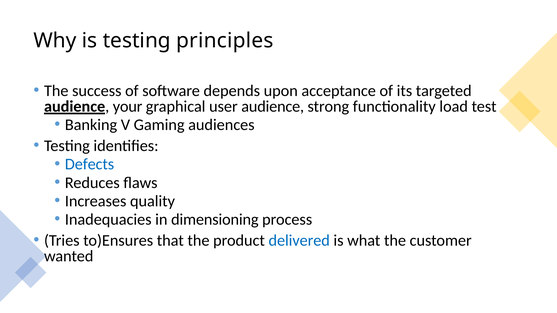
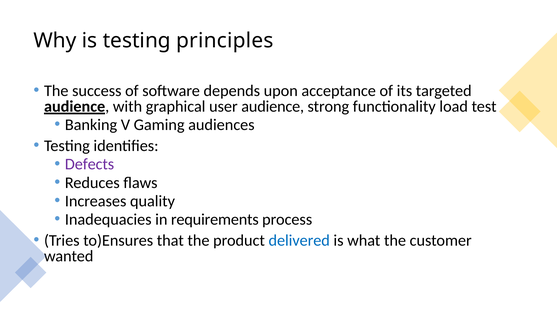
your: your -> with (128, 107)
Defects colour: blue -> purple (90, 164)
dimensioning: dimensioning -> requirements (215, 220)
